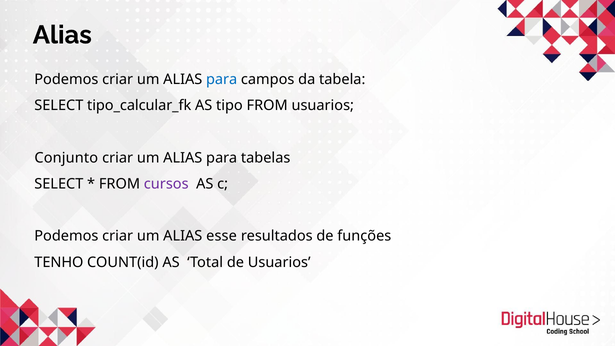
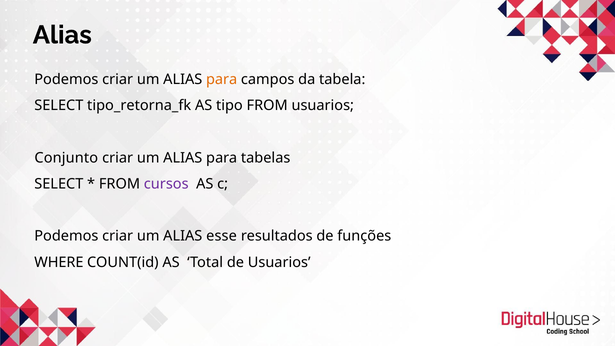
para colour: blue -> orange (222, 79)
tipo_calcular_fk: tipo_calcular_fk -> tipo_retorna_fk (139, 105)
TENHO: TENHO -> WHERE (59, 262)
